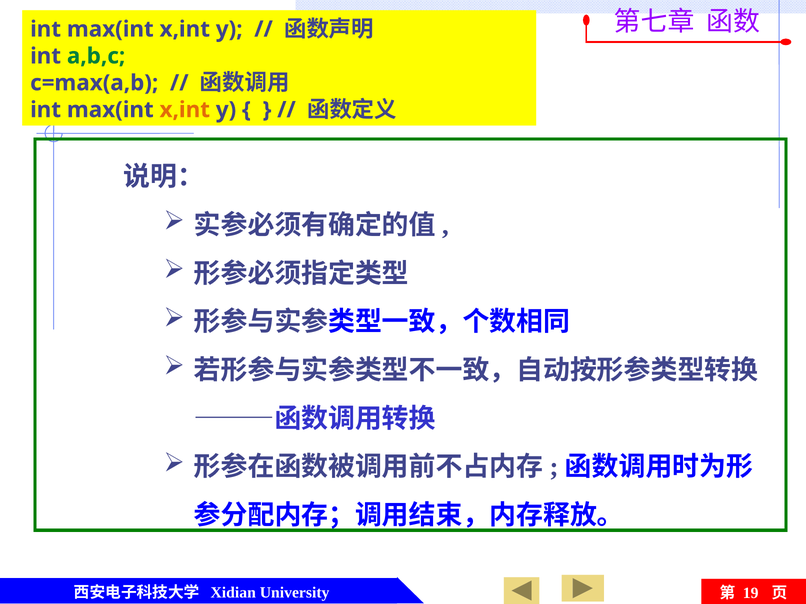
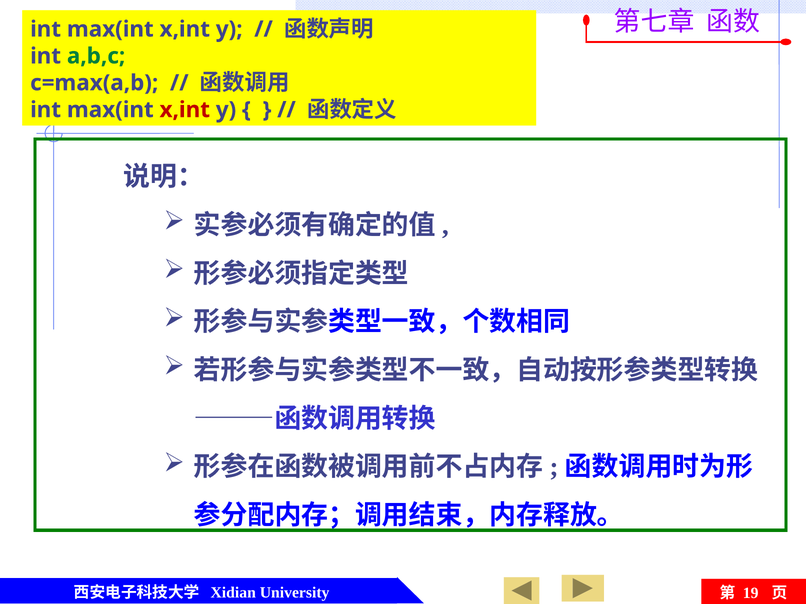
x,int colour: orange -> red (185, 110)
